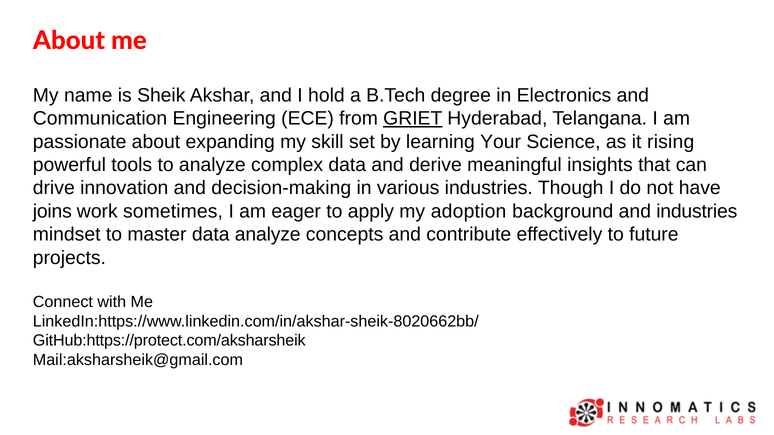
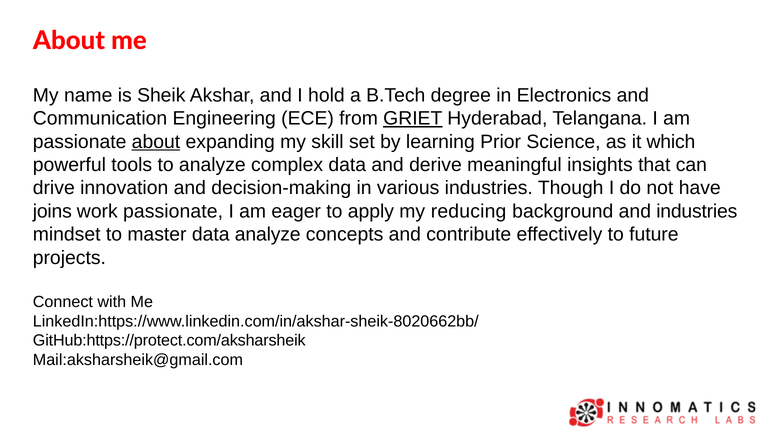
about underline: none -> present (156, 142)
Your: Your -> Prior (501, 142)
rising: rising -> which (671, 142)
work sometimes: sometimes -> passionate (173, 211)
adoption: adoption -> reducing (469, 211)
